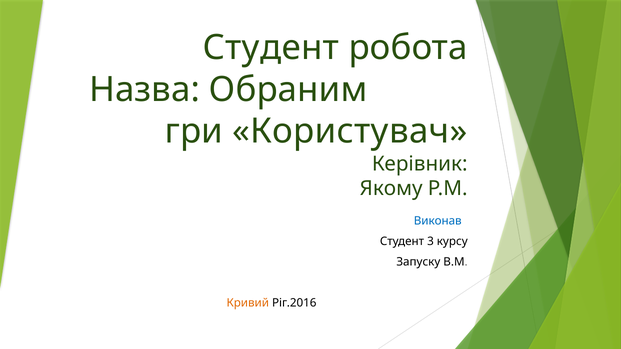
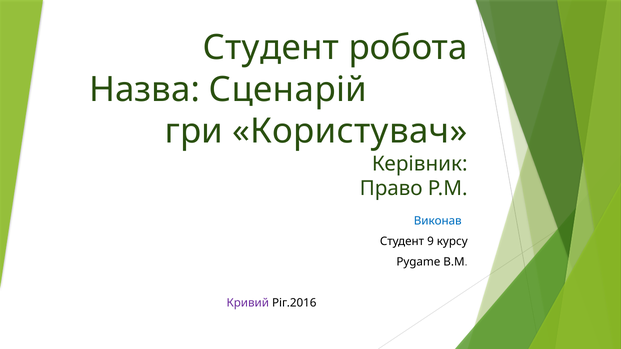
Обраним: Обраним -> Сценарій (288, 90)
Якому: Якому -> Право (391, 189)
3: 3 -> 9 (430, 242)
Запуску: Запуску -> Pygame (418, 262)
Кривий colour: orange -> purple (248, 303)
